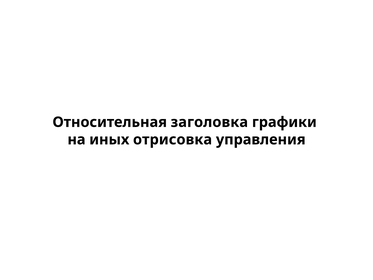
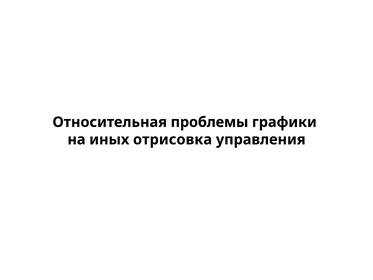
заголовка: заголовка -> проблемы (209, 122)
